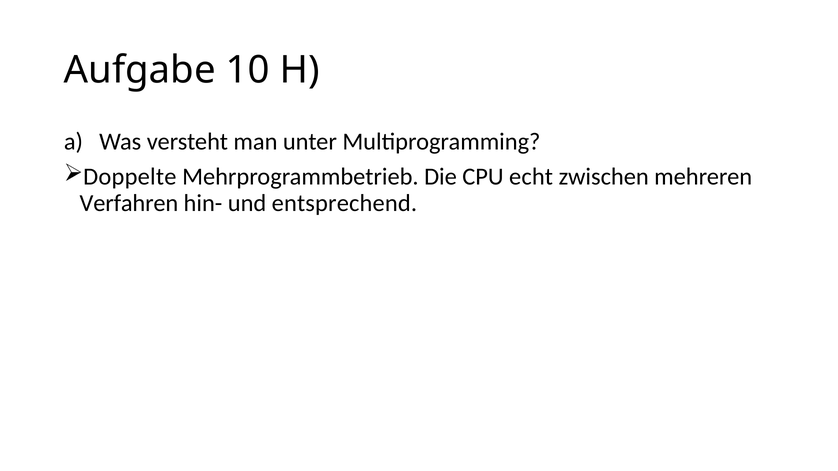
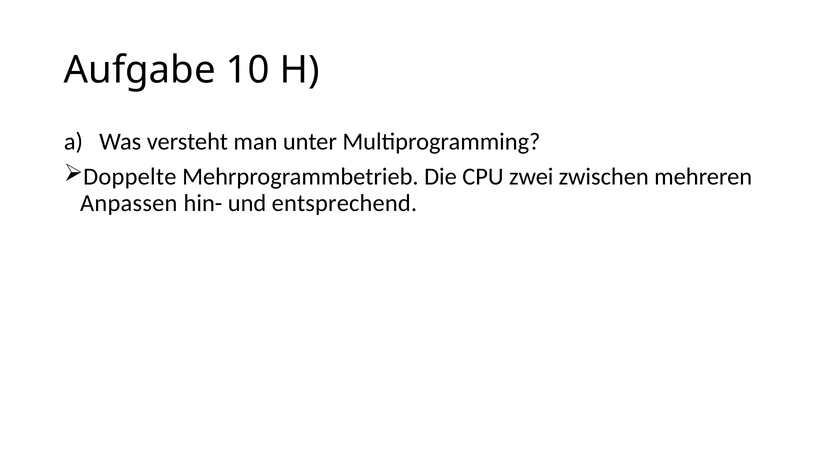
echt: echt -> zwei (531, 177)
Verfahren: Verfahren -> Anpassen (129, 203)
